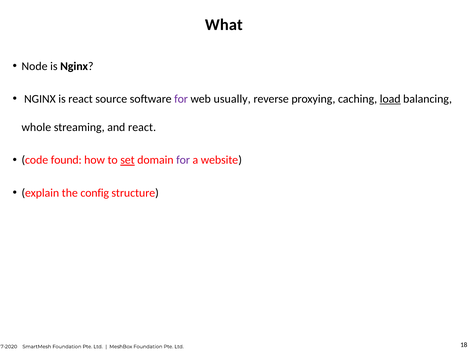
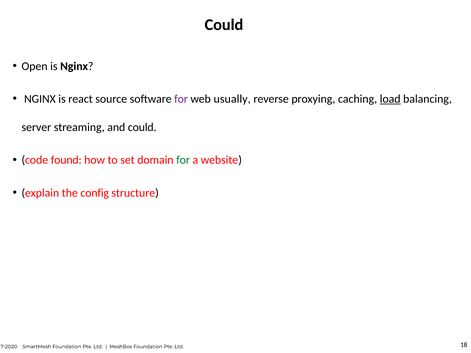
What: What -> Could (224, 25)
Node: Node -> Open (35, 66)
whole: whole -> server (36, 127)
and react: react -> could (142, 127)
set underline: present -> none (127, 160)
for colour: purple -> green (183, 160)
